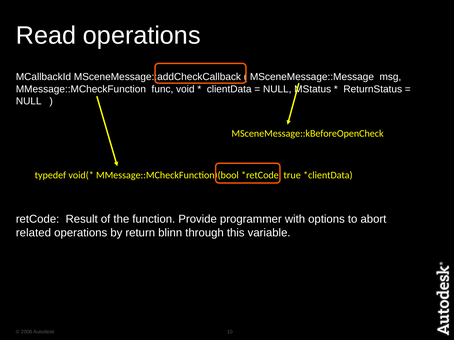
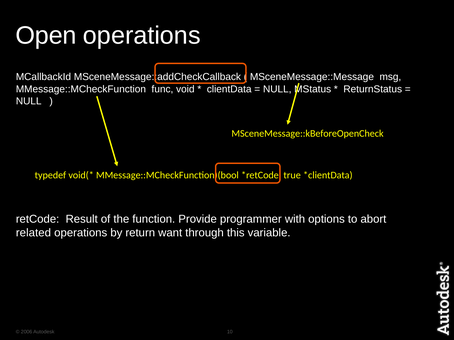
Read: Read -> Open (46, 35)
blinn: blinn -> want (170, 233)
